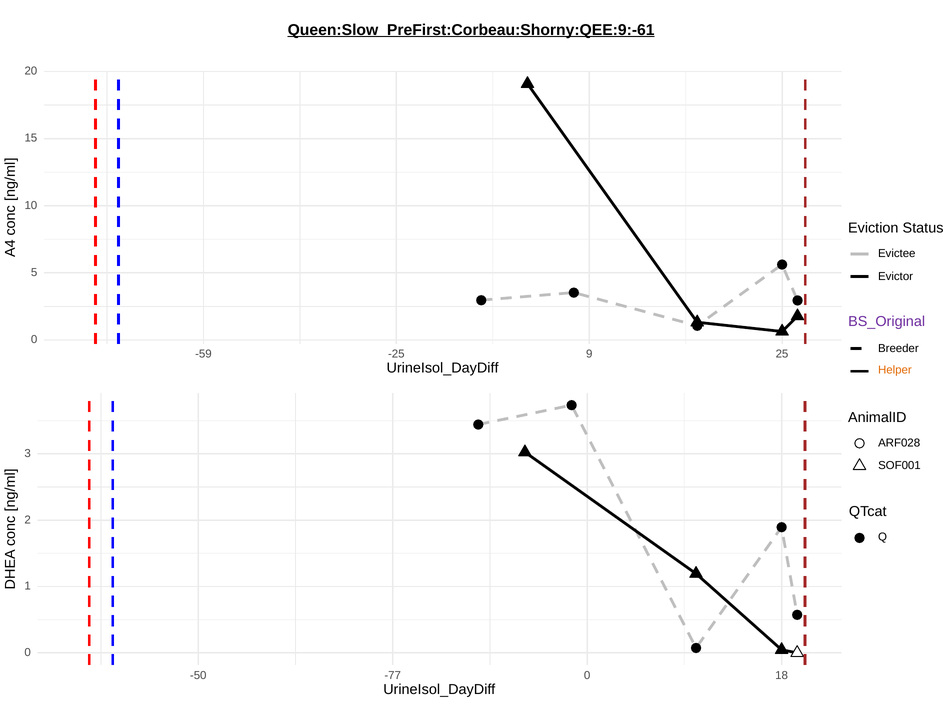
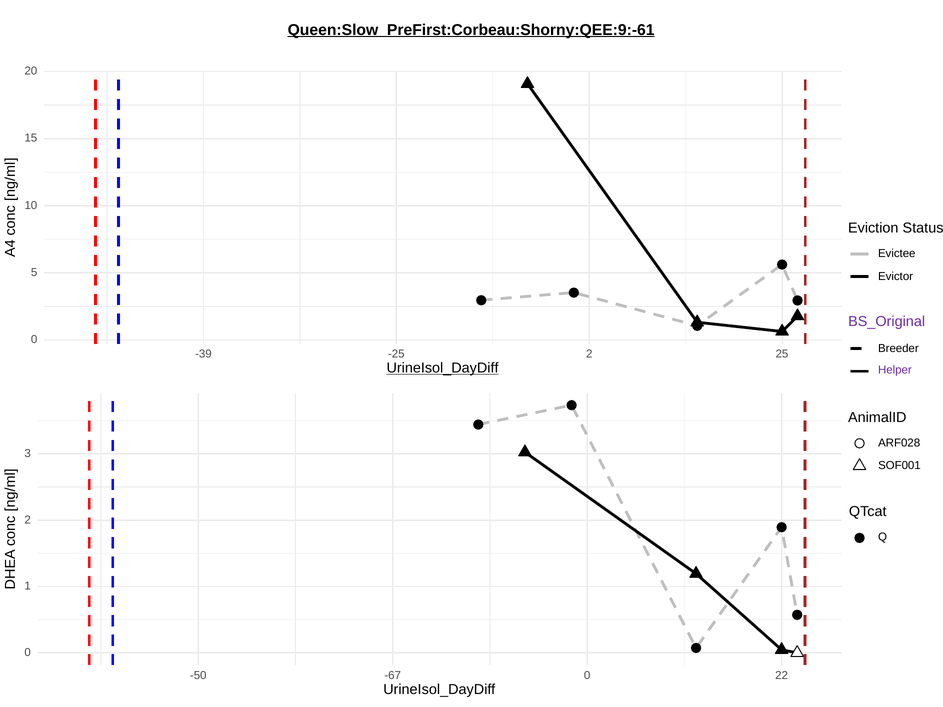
-59: -59 -> -39 (203, 354)
-25 9: 9 -> 2 (589, 354)
UrineIsol_DayDiff underline: none -> present (443, 368)
Helper colour: orange -> purple (895, 370)
-77: -77 -> -67 (393, 676)
18: 18 -> 22 (782, 676)
